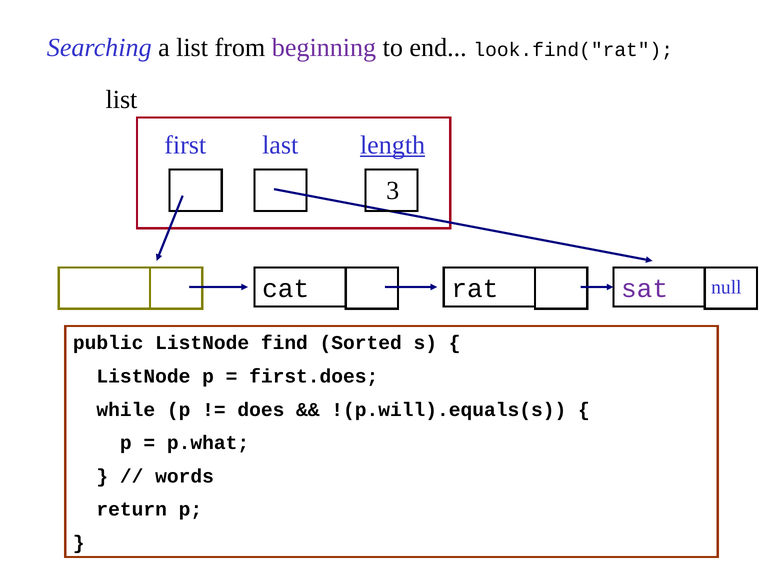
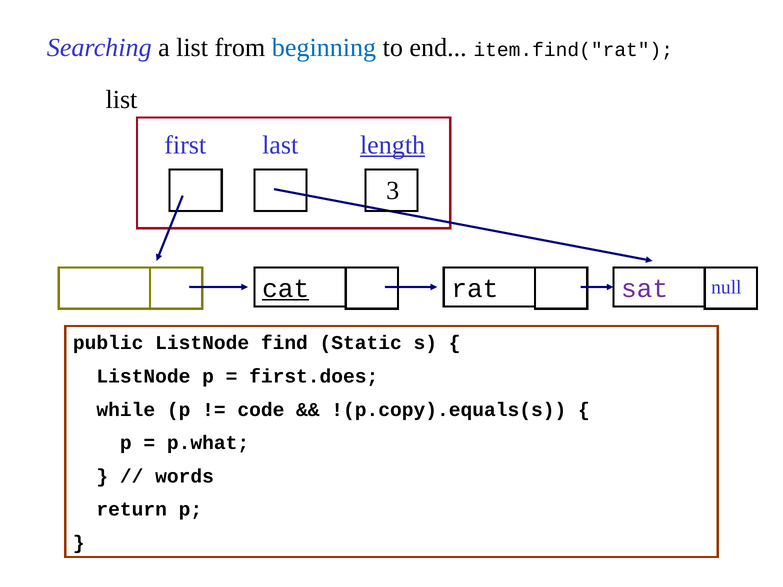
beginning colour: purple -> blue (324, 47)
look.find("rat: look.find("rat -> item.find("rat (573, 50)
cat underline: none -> present (286, 289)
Sorted: Sorted -> Static (361, 343)
does: does -> code (261, 410)
!(p.will).equals(s: !(p.will).equals(s -> !(p.copy).equals(s (449, 410)
